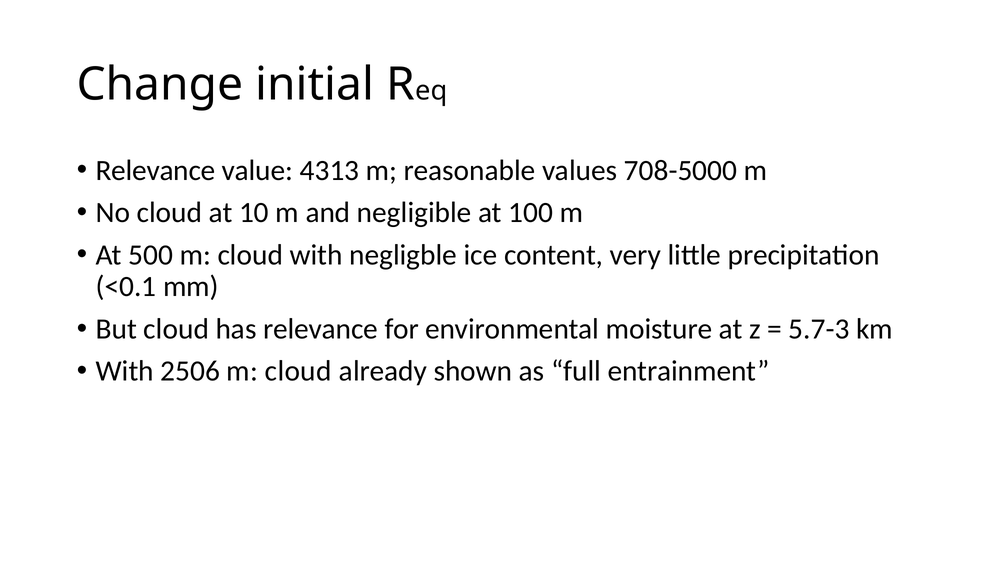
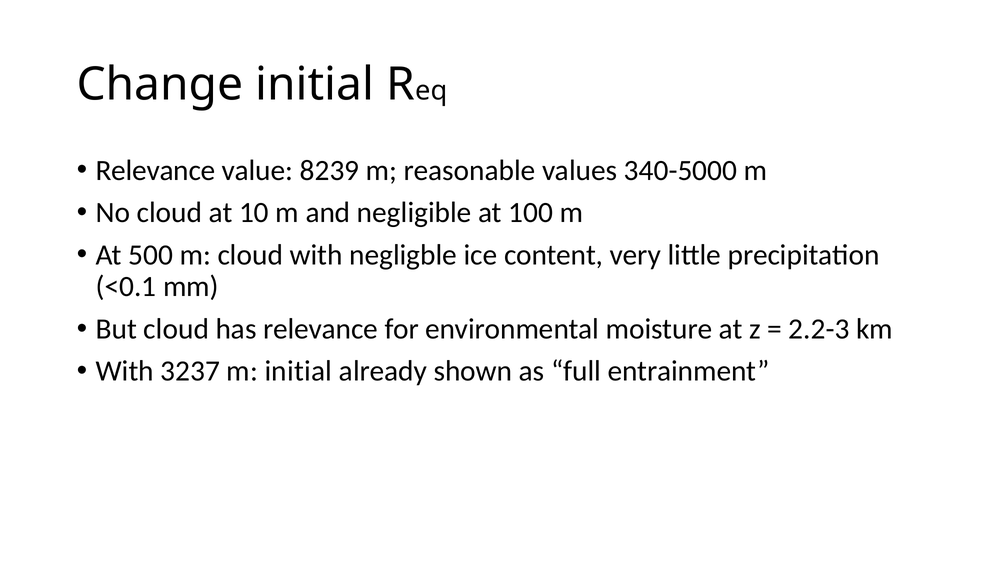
4313: 4313 -> 8239 (330, 170)
708-5000: 708-5000 -> 340-5000 (680, 170)
5.7-3: 5.7-3 -> 2.2-3 (819, 329)
2506: 2506 -> 3237 (190, 371)
cloud: cloud -> initial (298, 371)
